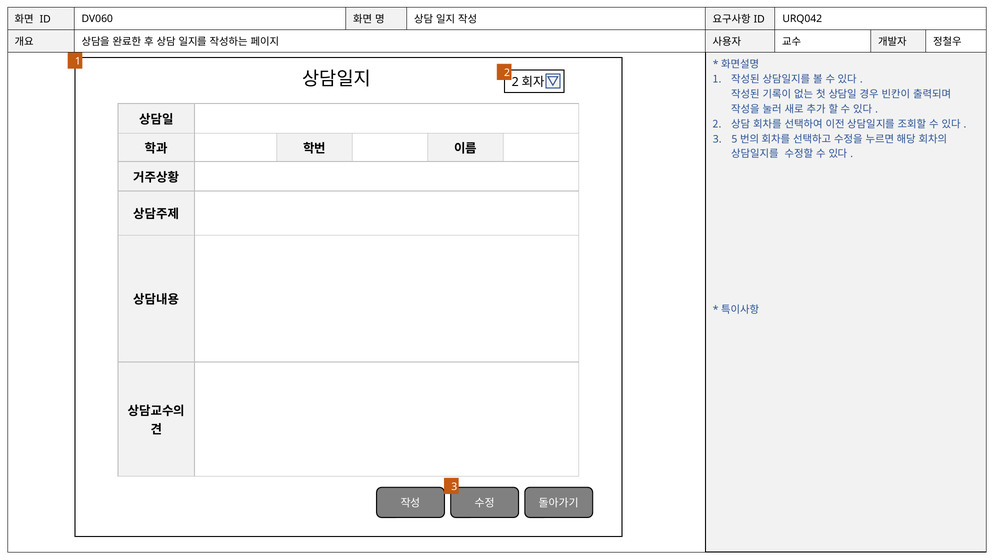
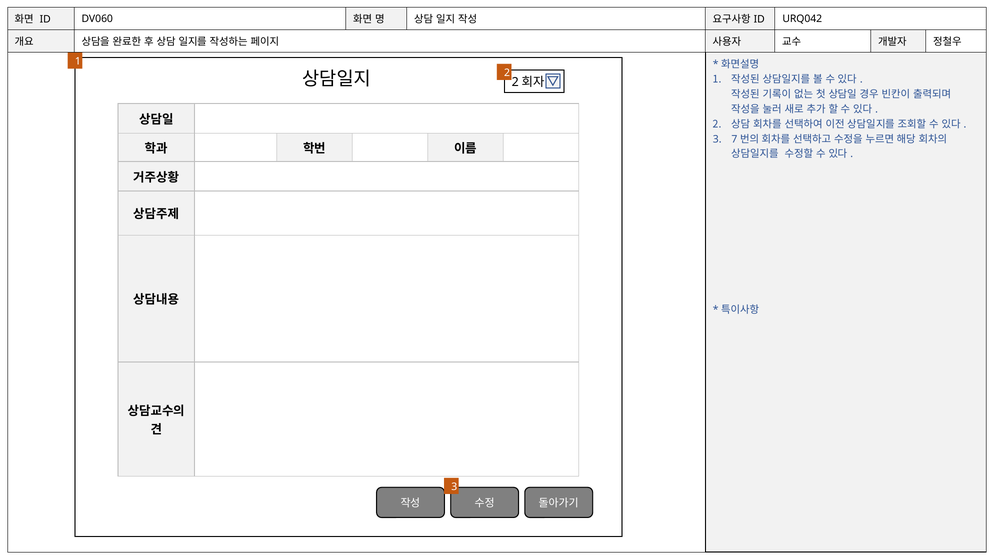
5: 5 -> 7 (734, 139)
